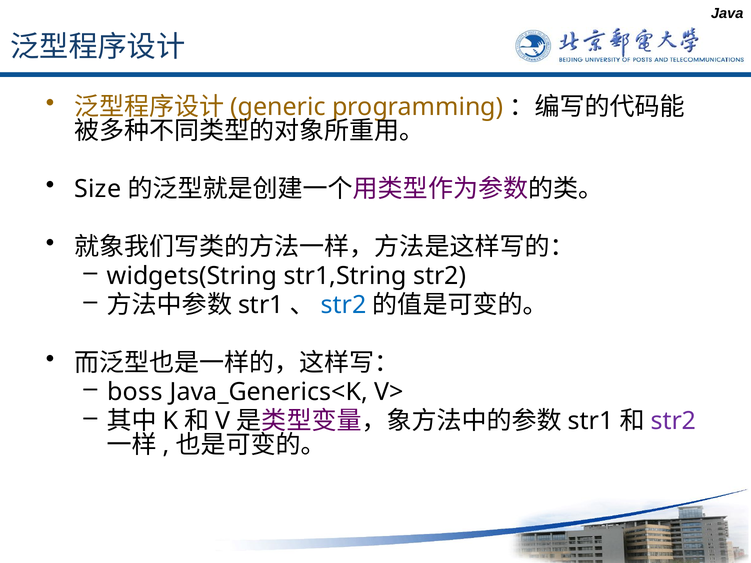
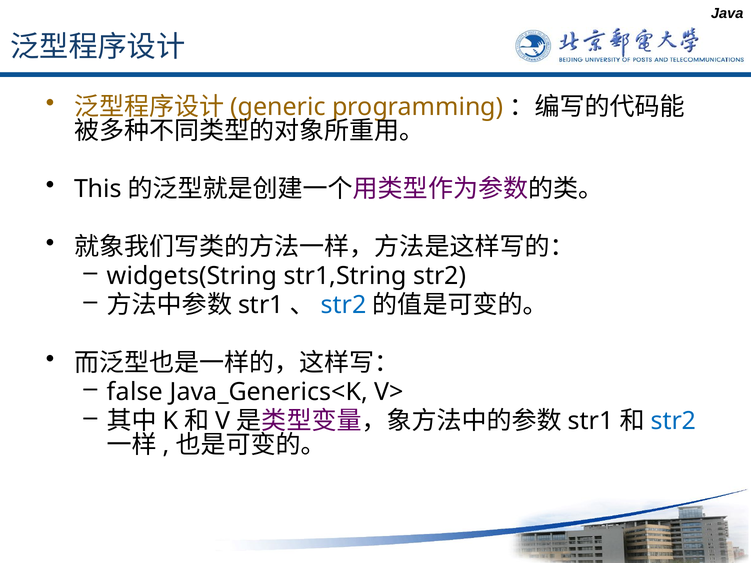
Size: Size -> This (98, 189)
boss: boss -> false (135, 392)
str2 colour: purple -> blue (673, 421)
